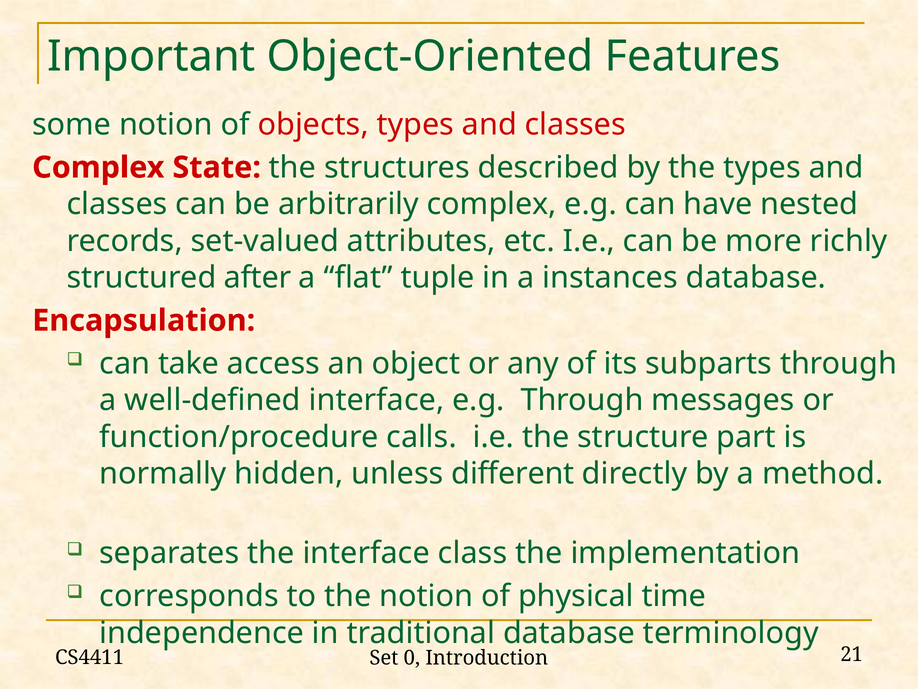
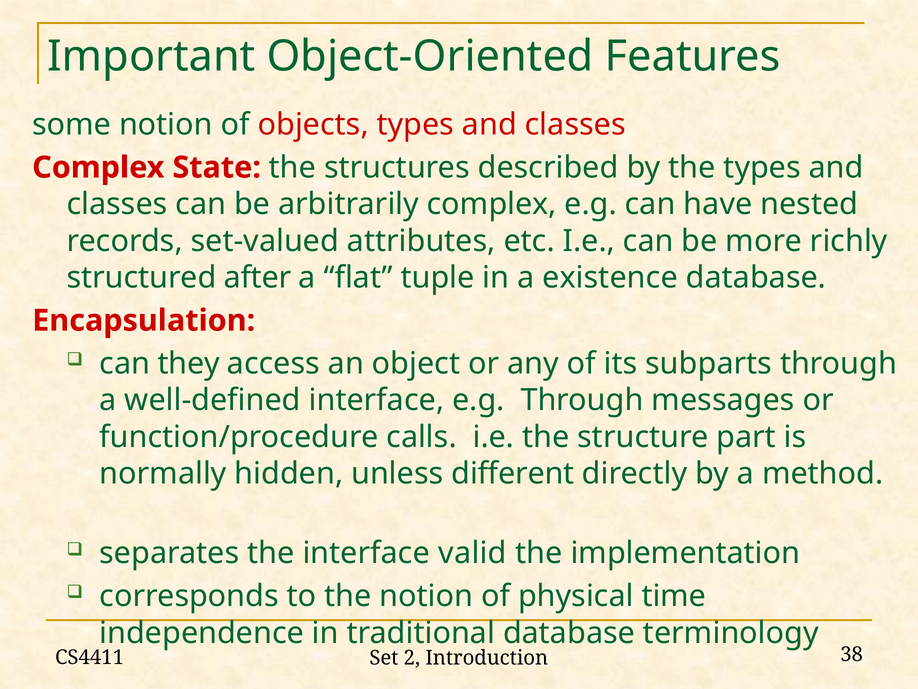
instances: instances -> existence (610, 278)
take: take -> they (189, 363)
class: class -> valid (472, 553)
0: 0 -> 2 (412, 658)
21: 21 -> 38 (852, 654)
